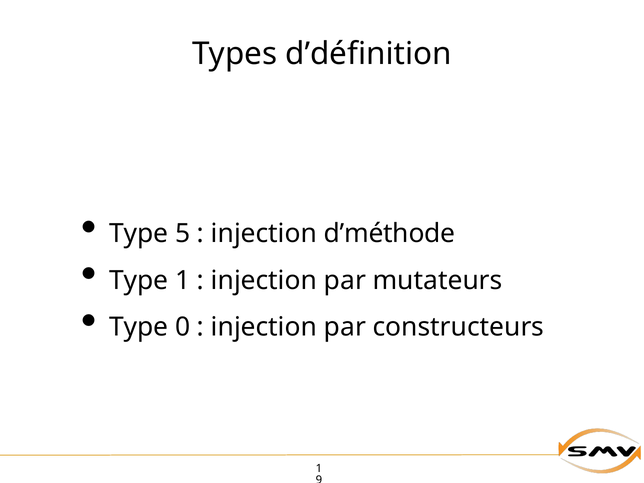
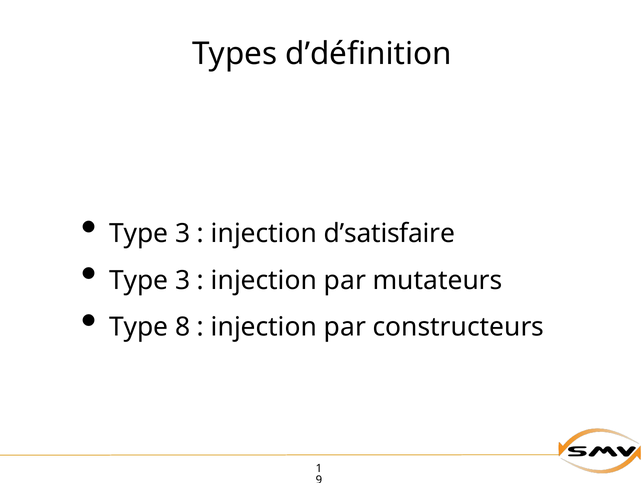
5: 5 -> 3 (183, 234)
d’méthode: d’méthode -> d’satisfaire (389, 234)
1: 1 -> 3 (183, 280)
0: 0 -> 8 (183, 327)
